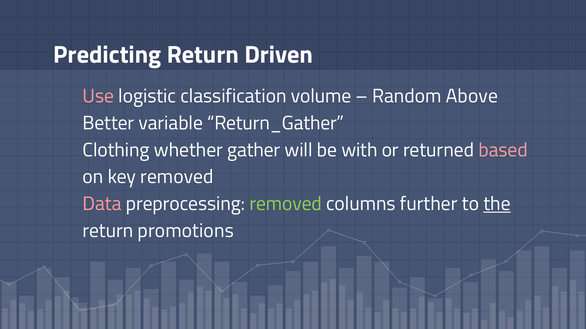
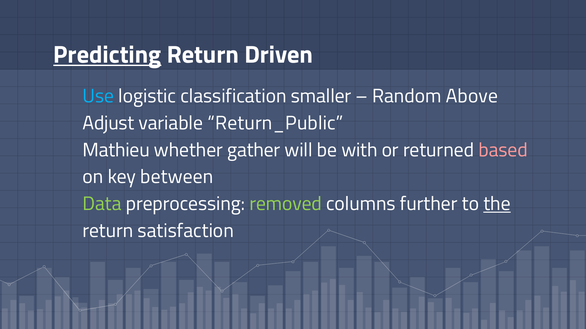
Predicting underline: none -> present (107, 55)
Use colour: pink -> light blue (98, 96)
volume: volume -> smaller (321, 96)
Better: Better -> Adjust (108, 123)
Return_Gather: Return_Gather -> Return_Public (275, 123)
Clothing: Clothing -> Mathieu (116, 150)
key removed: removed -> between (177, 177)
Data colour: pink -> light green (102, 204)
promotions: promotions -> satisfaction (186, 231)
